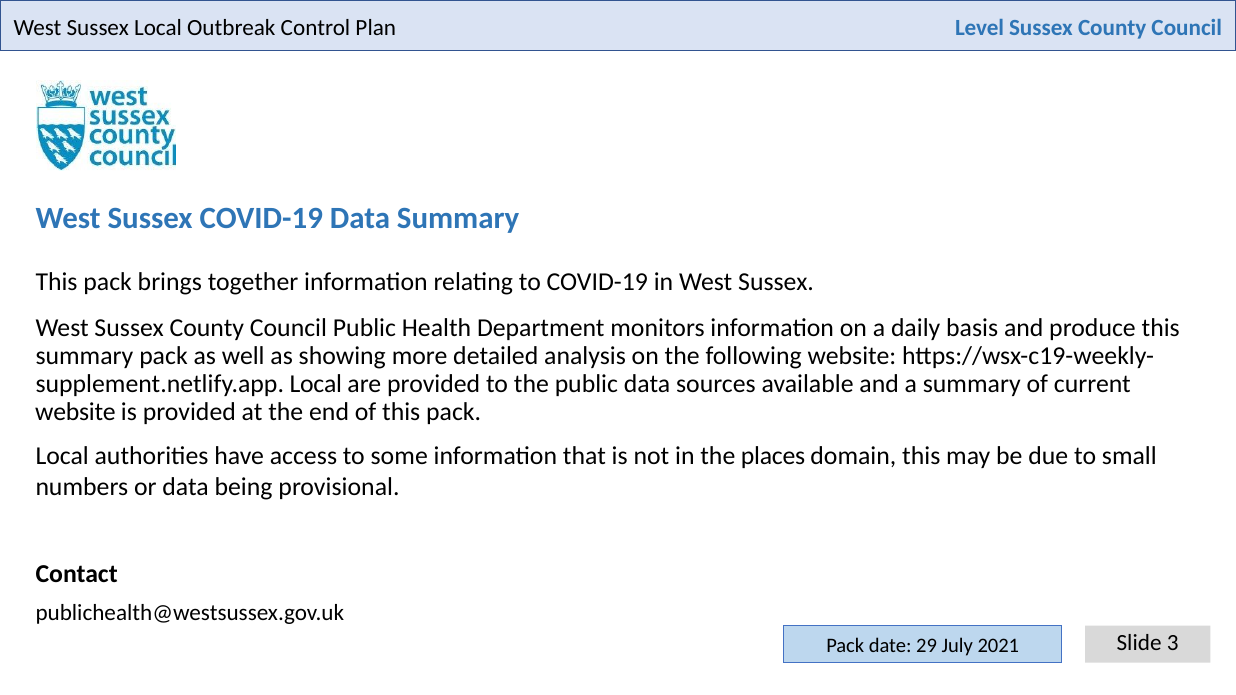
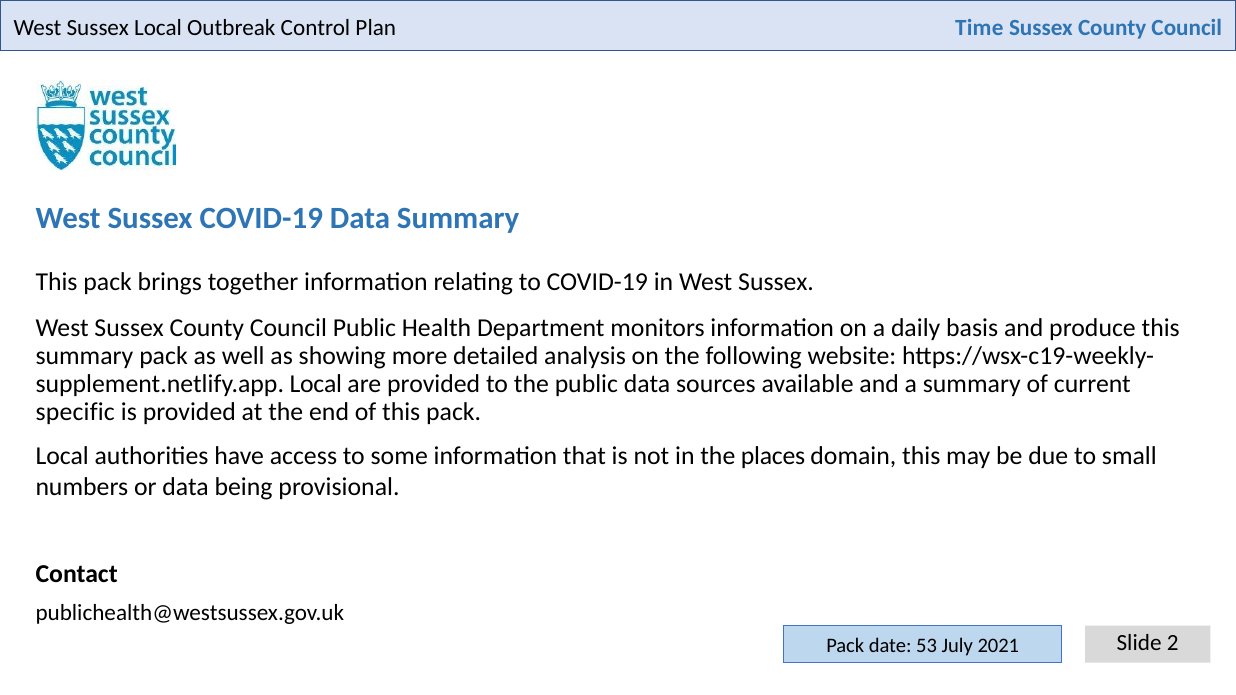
Level: Level -> Time (979, 28)
website: website -> specific (75, 412)
3: 3 -> 2 (1173, 643)
29: 29 -> 53 (927, 646)
